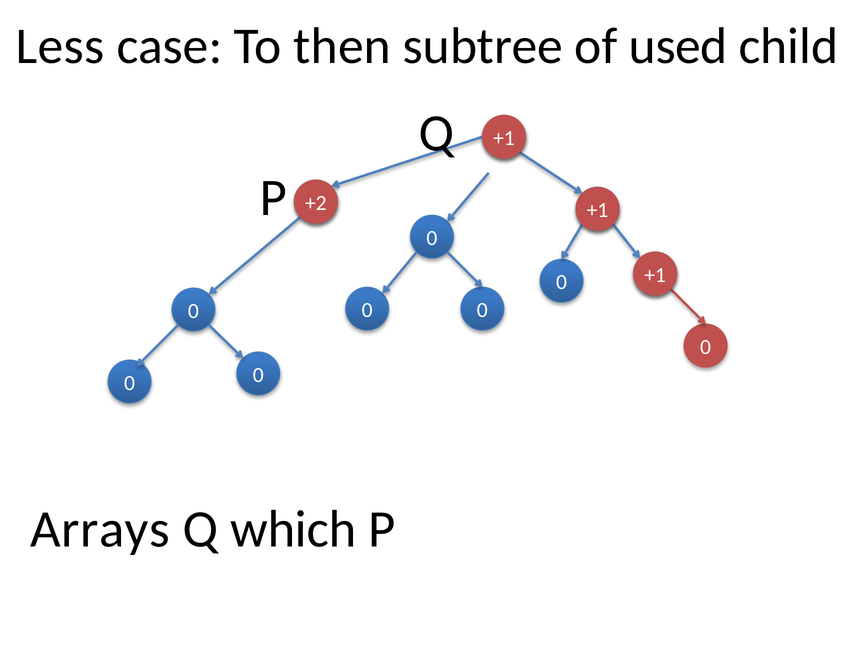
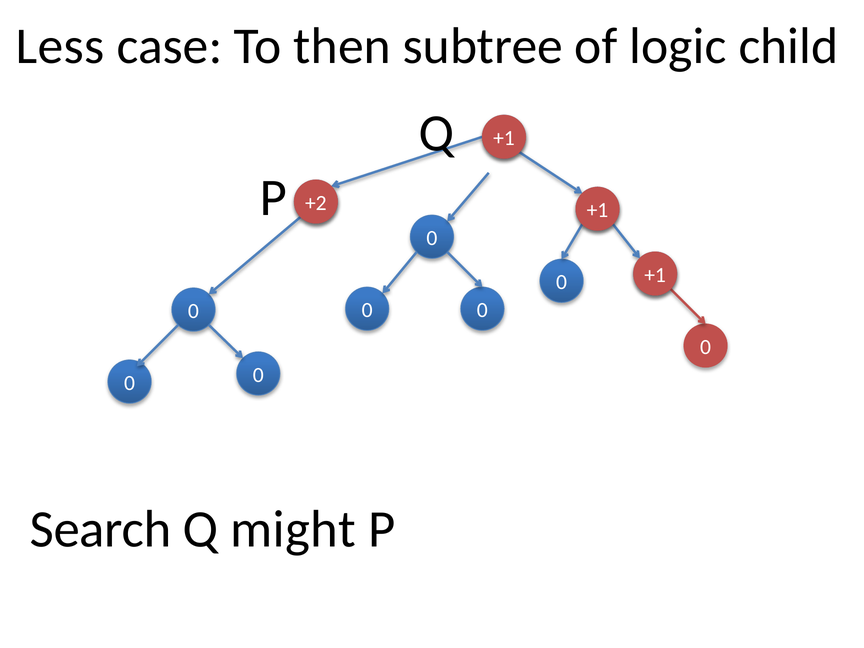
used: used -> logic (678, 46)
Arrays: Arrays -> Search (101, 529)
which: which -> might (293, 529)
